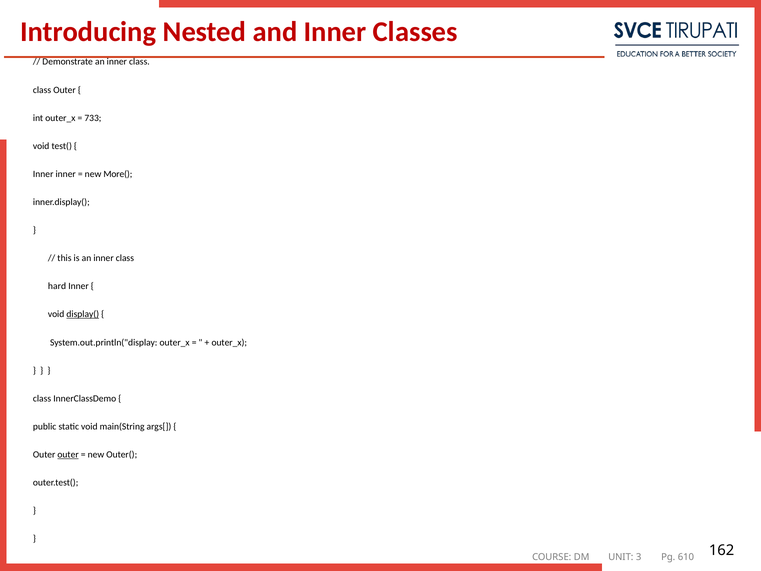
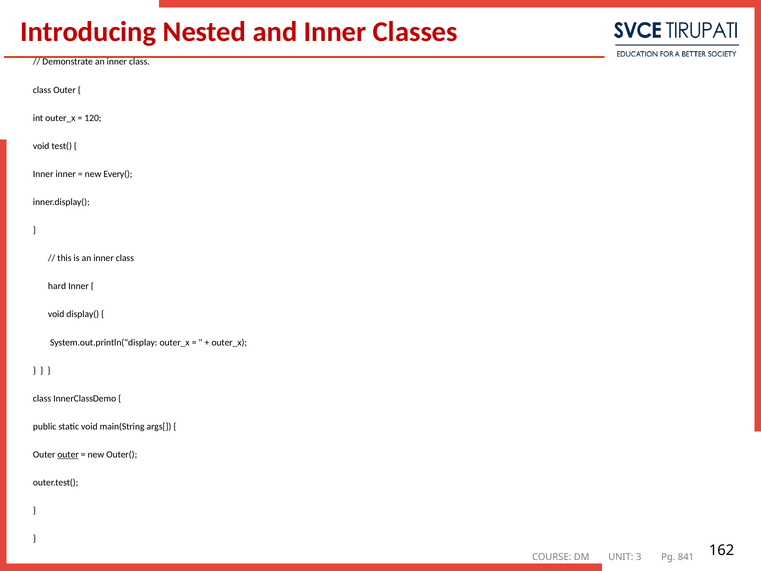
733: 733 -> 120 (93, 118)
More(: More( -> Every( (118, 174)
display( underline: present -> none (83, 314)
610: 610 -> 841 (686, 557)
